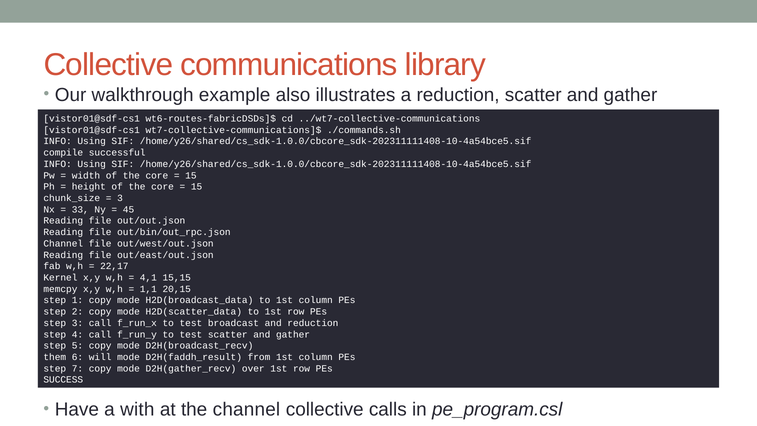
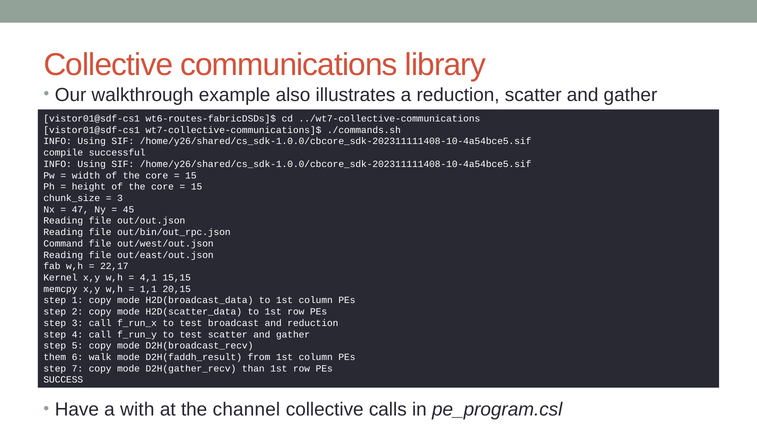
33: 33 -> 47 (80, 209)
Channel: Channel -> Command (63, 243)
will: will -> walk (100, 357)
over: over -> than (253, 368)
